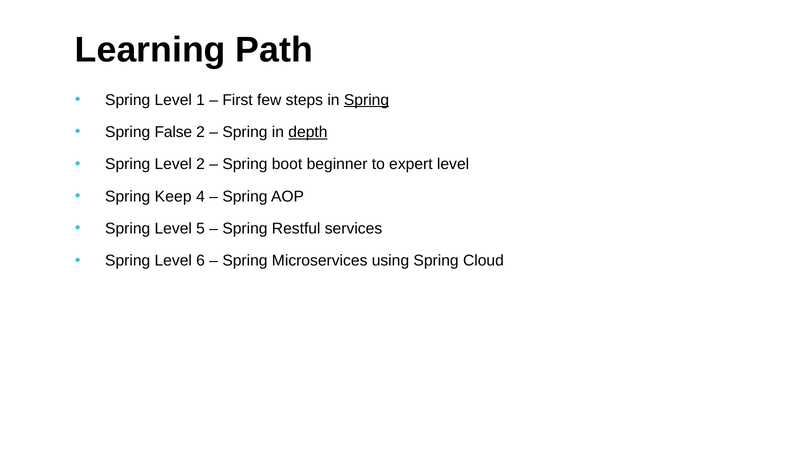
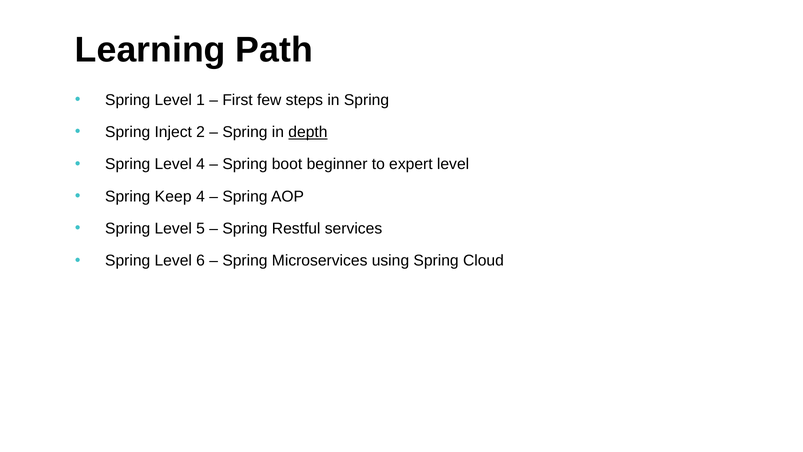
Spring underline: present -> none (367, 100)
False: False -> Inject (173, 132)
Level 2: 2 -> 4 (201, 164)
